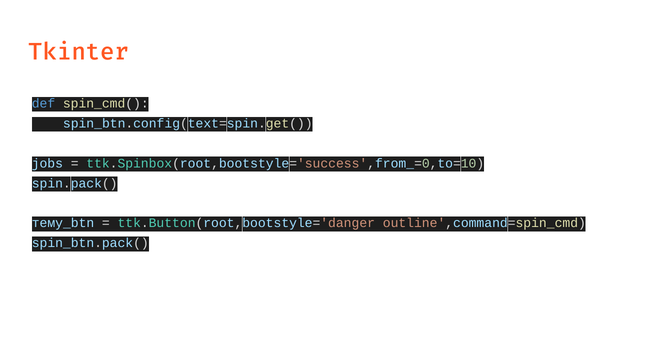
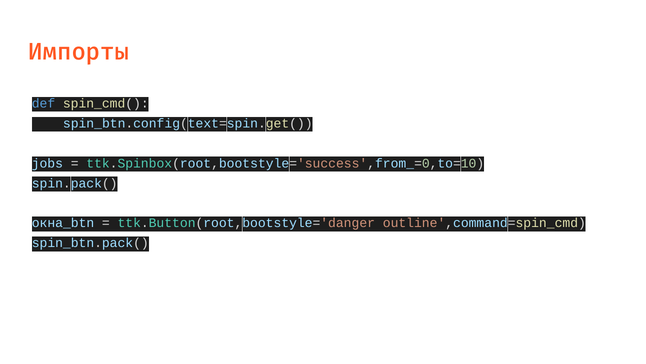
Tkinter: Tkinter -> Импорты (79, 52)
тему_btn: тему_btn -> окна_btn (63, 223)
